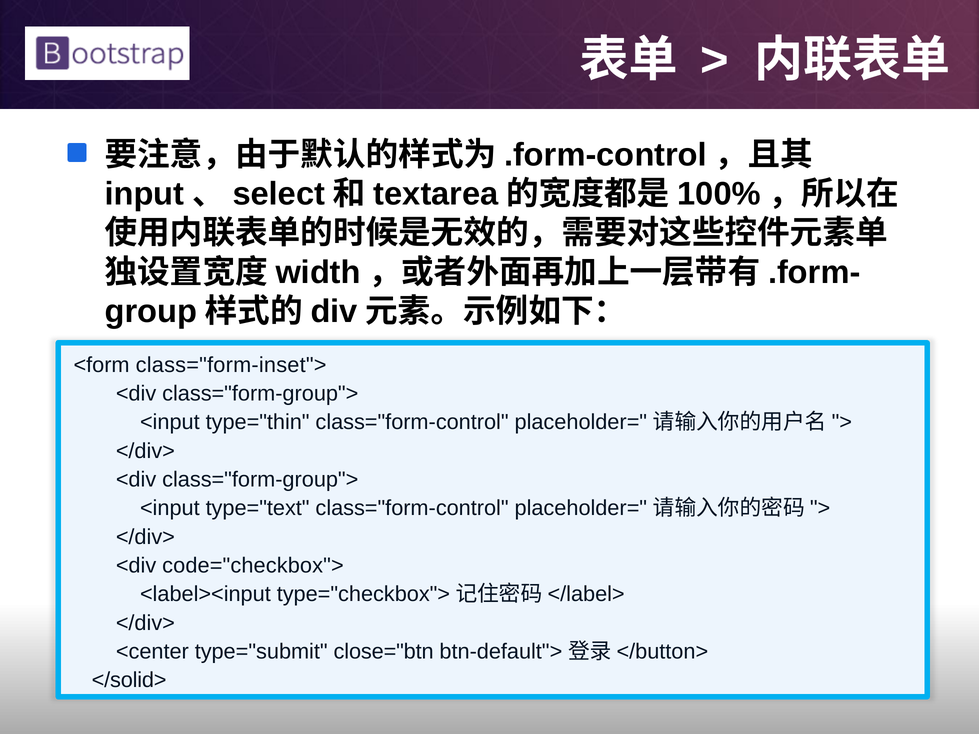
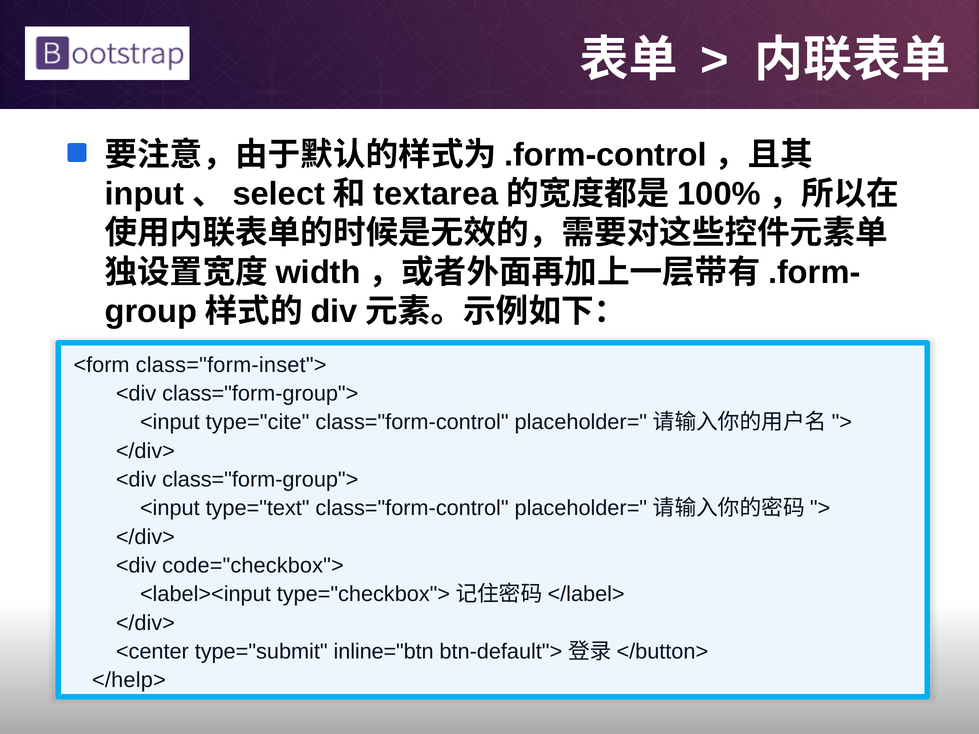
type="thin: type="thin -> type="cite (258, 422)
close="btn: close="btn -> inline="btn (384, 652)
</solid>: </solid> -> </help> (129, 680)
